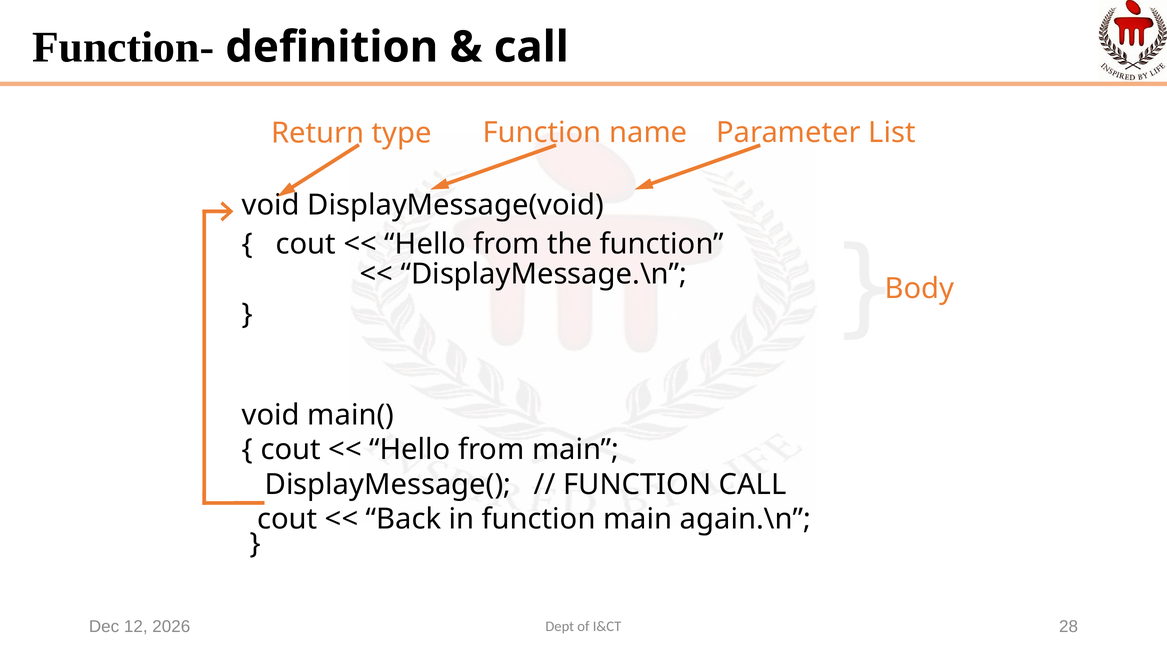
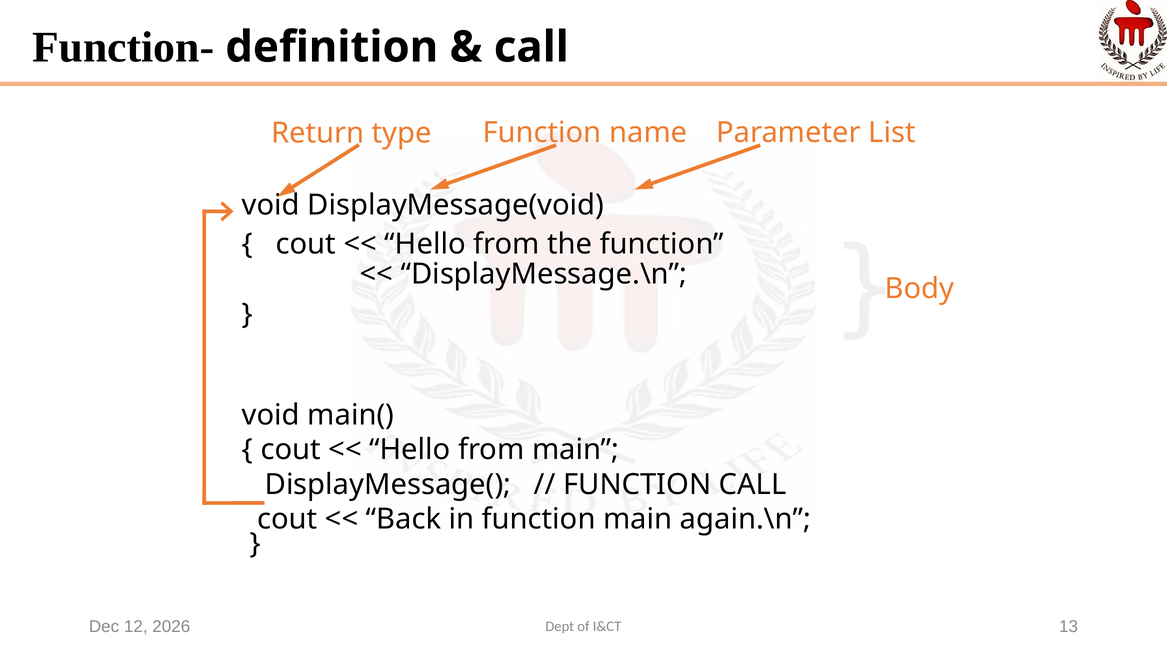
28: 28 -> 13 (1069, 627)
